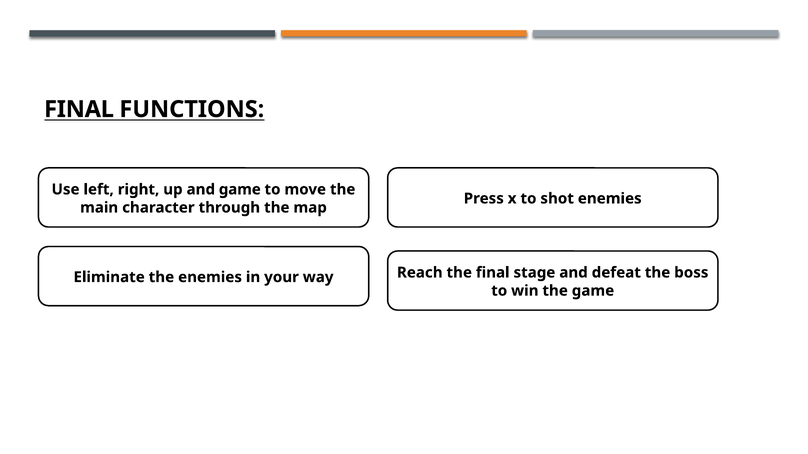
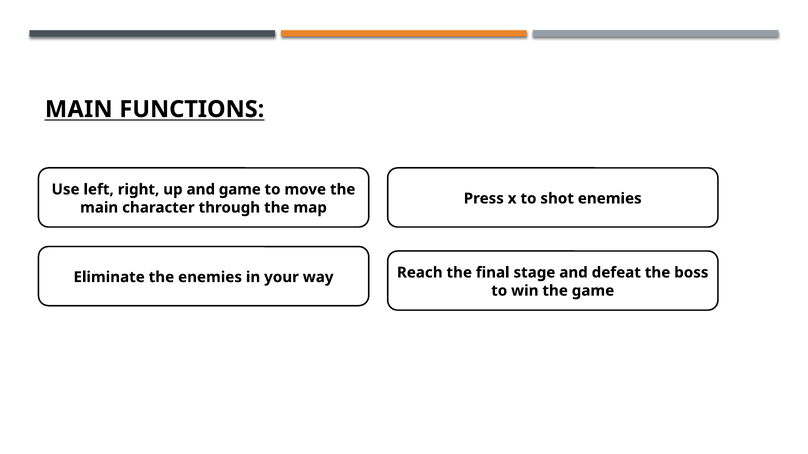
FINAL: FINAL -> MAIN (79, 109)
